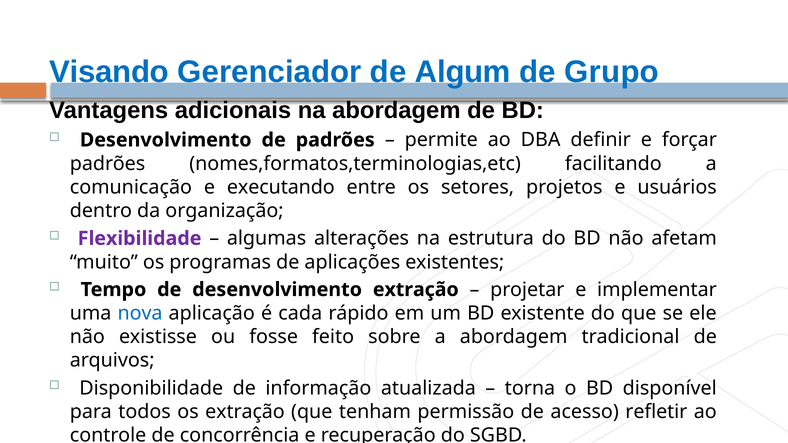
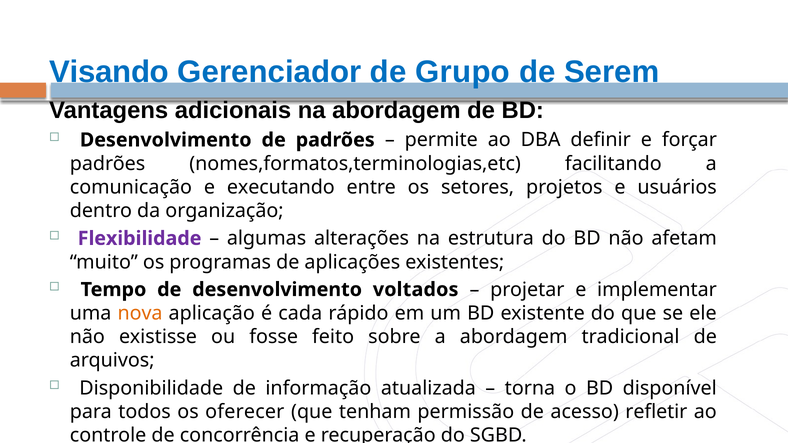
Algum: Algum -> Grupo (463, 72)
Grupo: Grupo -> Serem (612, 72)
desenvolvimento extração: extração -> voltados (416, 290)
nova colour: blue -> orange (140, 313)
os extração: extração -> oferecer (245, 412)
